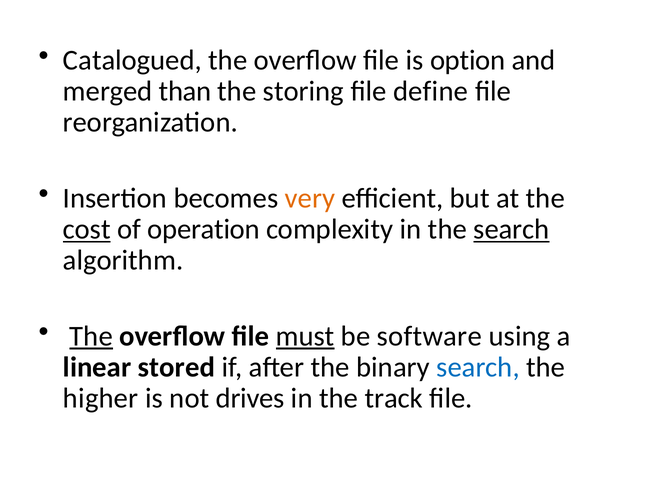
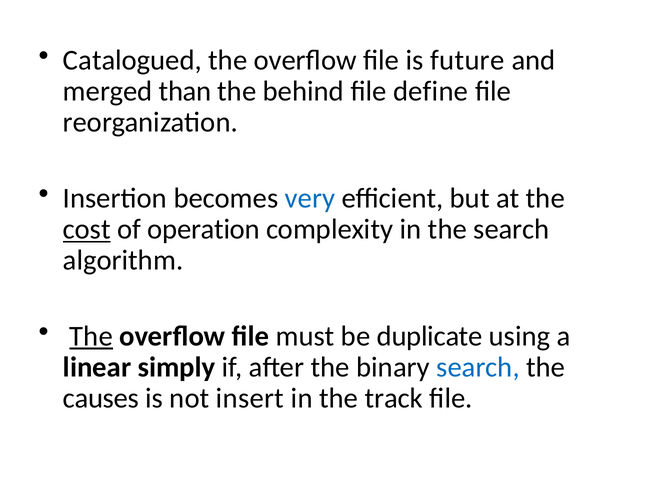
option: option -> future (467, 60)
storing: storing -> behind (303, 91)
very colour: orange -> blue (310, 198)
search underline: present -> none (511, 229)
must underline: present -> none (305, 336)
software: software -> duplicate (430, 336)
stored: stored -> simply (176, 367)
higher: higher -> causes (101, 398)
drives: drives -> insert (250, 398)
